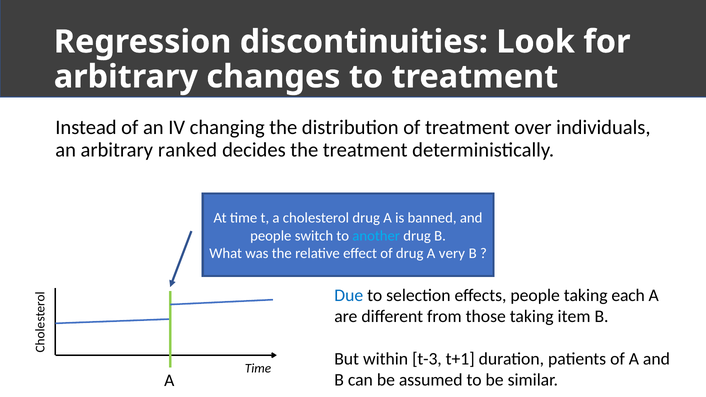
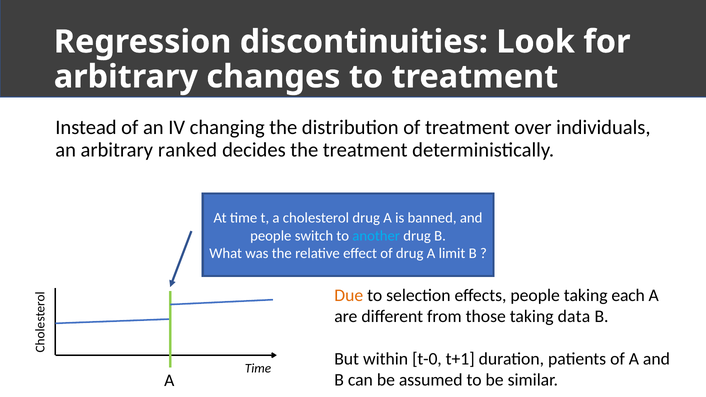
very: very -> limit (452, 253)
Due colour: blue -> orange (349, 295)
item: item -> data (574, 317)
t-3: t-3 -> t-0 (427, 359)
